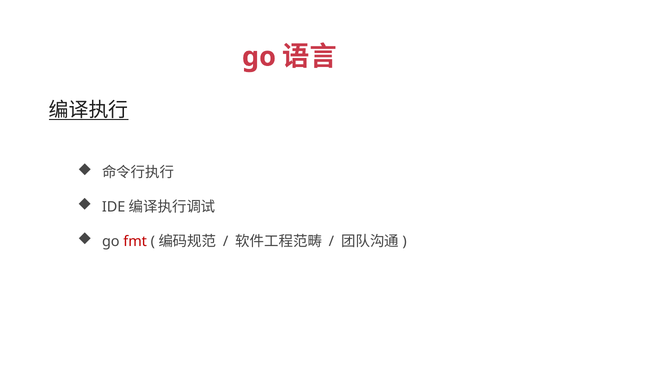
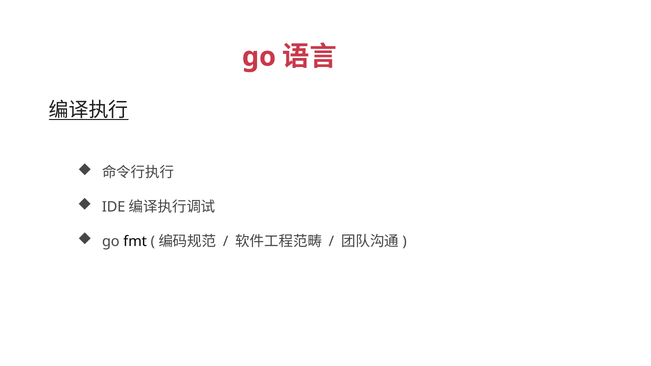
fmt colour: red -> black (135, 241)
